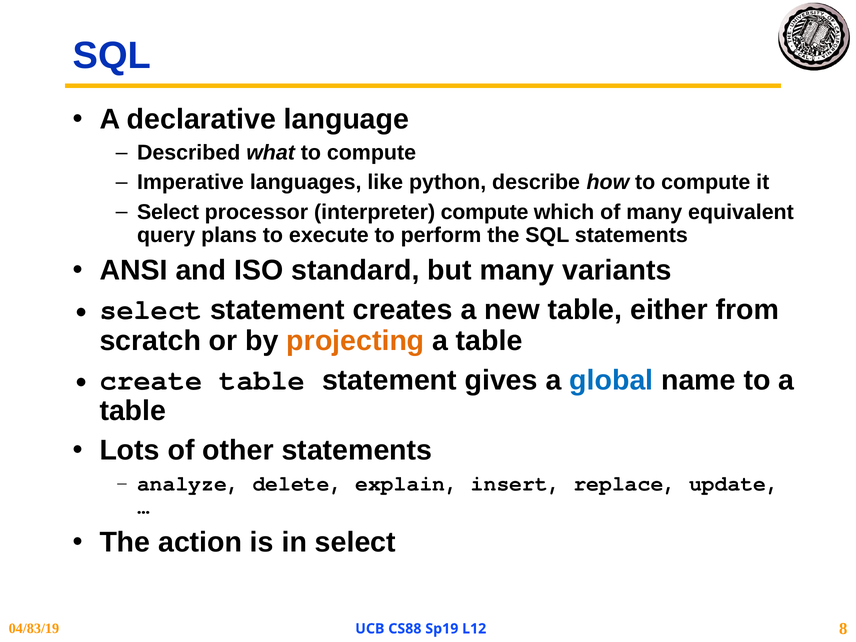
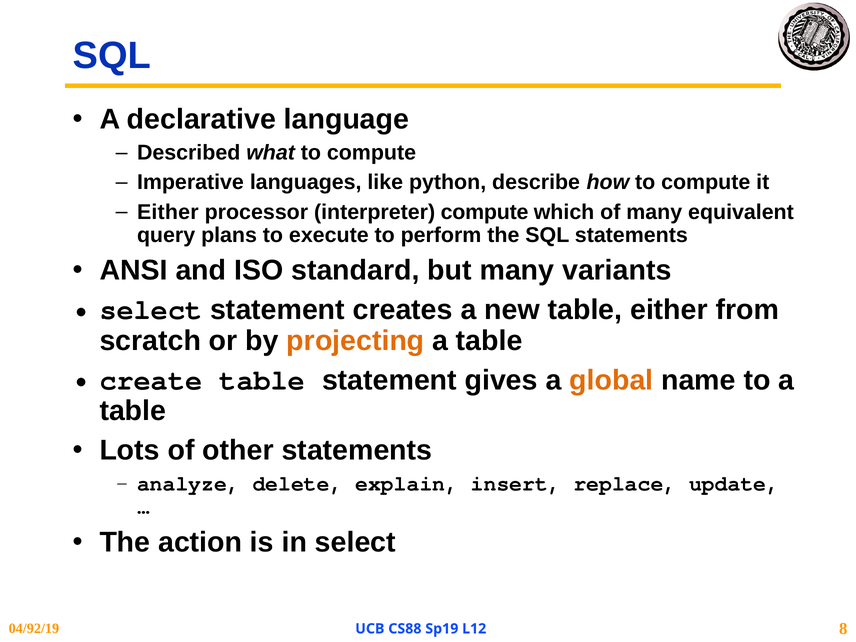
Select: Select -> Either (168, 212)
global colour: blue -> orange (611, 380)
04/83/19: 04/83/19 -> 04/92/19 (34, 629)
